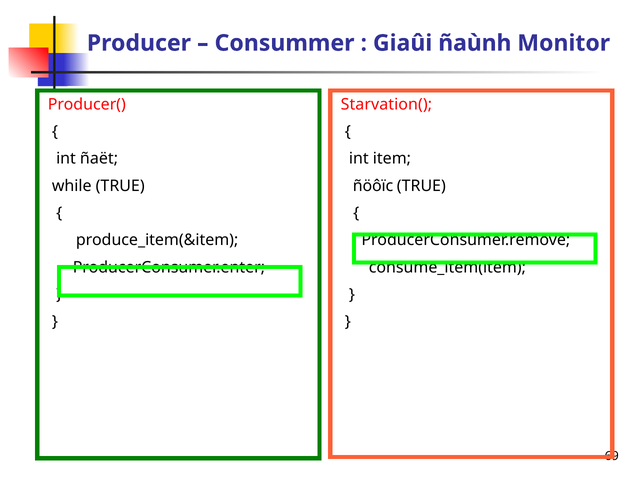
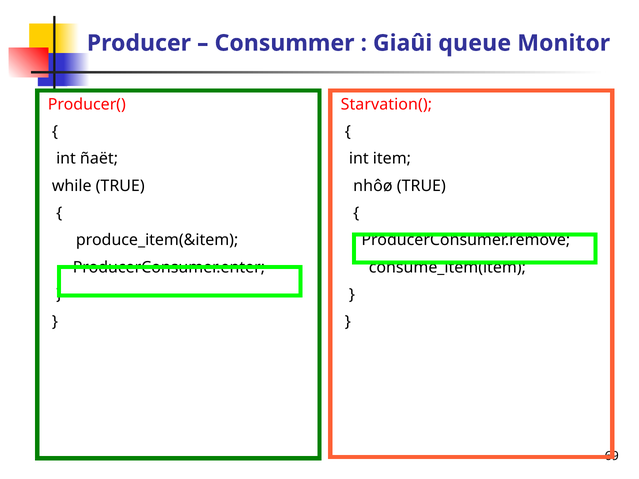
ñaùnh: ñaùnh -> queue (475, 43)
ñöôïc: ñöôïc -> nhôø (373, 186)
